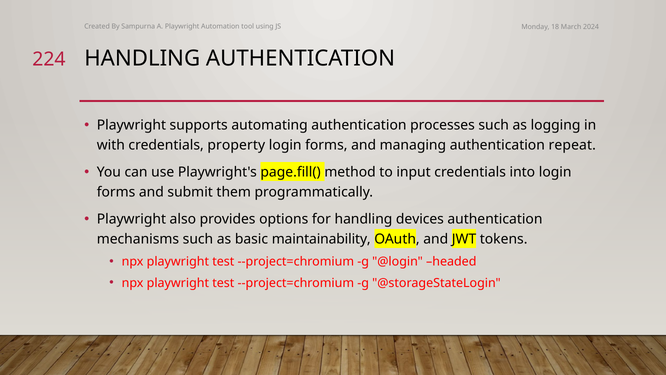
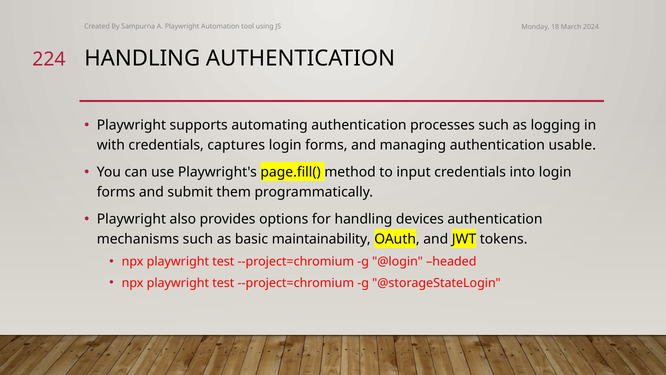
property: property -> captures (236, 145)
repeat: repeat -> usable (572, 145)
